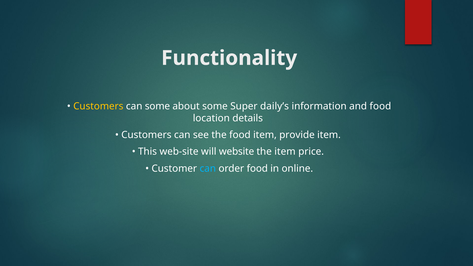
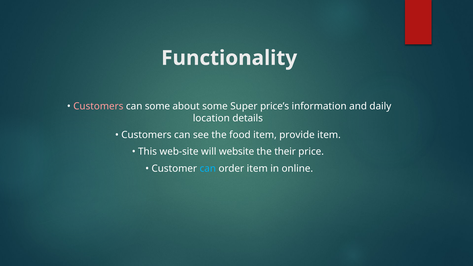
Customers colour: yellow -> pink (98, 106)
daily’s: daily’s -> price’s (275, 106)
and food: food -> daily (380, 106)
the item: item -> their (285, 152)
order food: food -> item (257, 169)
